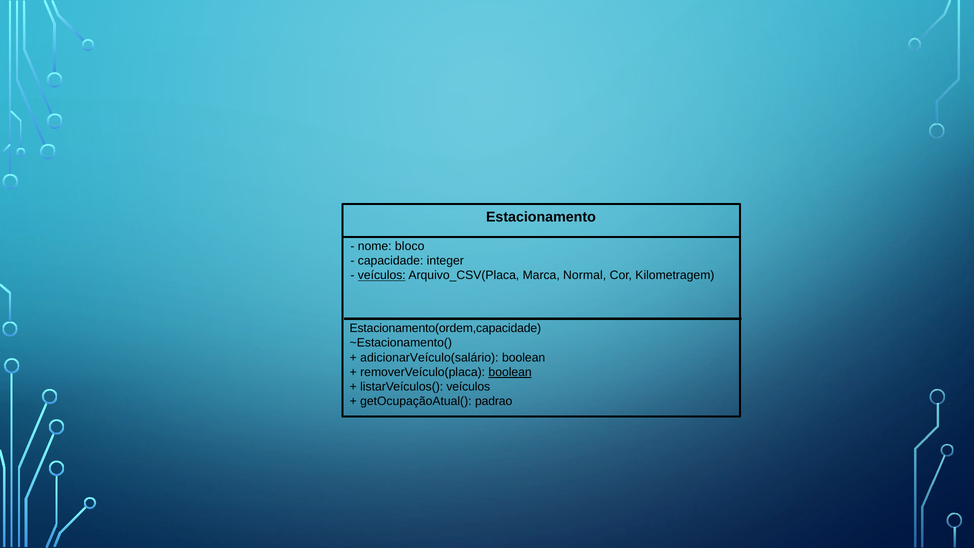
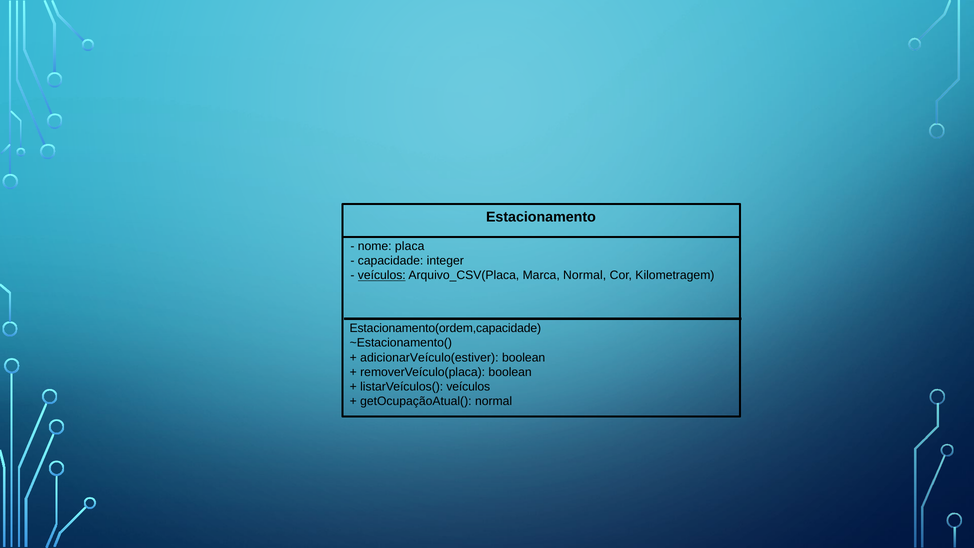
bloco: bloco -> placa (410, 246)
adicionarVeículo(salário: adicionarVeículo(salário -> adicionarVeículo(estiver (429, 357)
boolean underline: present -> none (510, 372)
getOcupaçãoAtual( padrao: padrao -> normal (494, 401)
